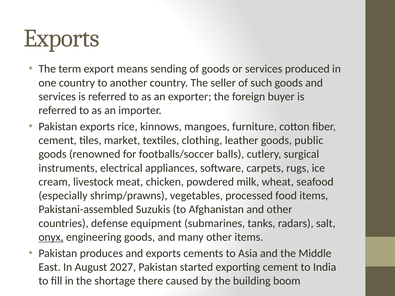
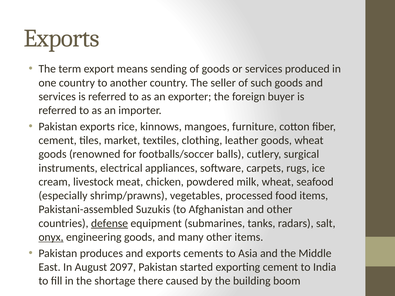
goods public: public -> wheat (309, 140)
defense underline: none -> present (110, 223)
2027: 2027 -> 2097 (123, 267)
